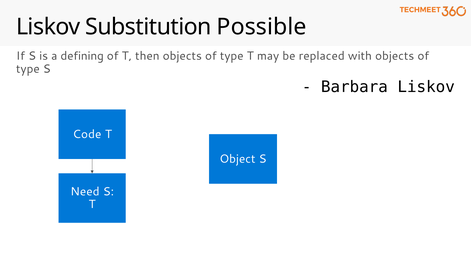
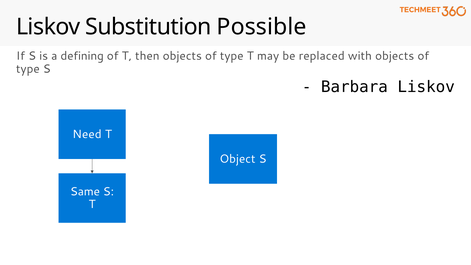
Code: Code -> Need (87, 134)
Need: Need -> Same (85, 192)
